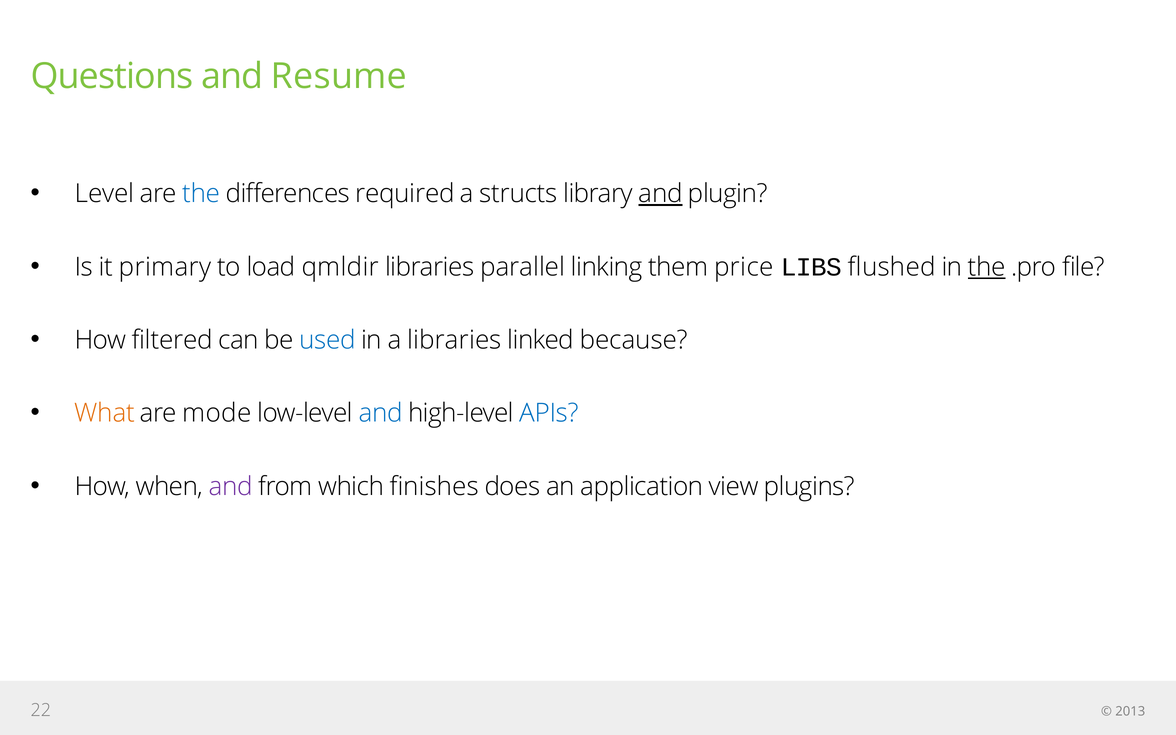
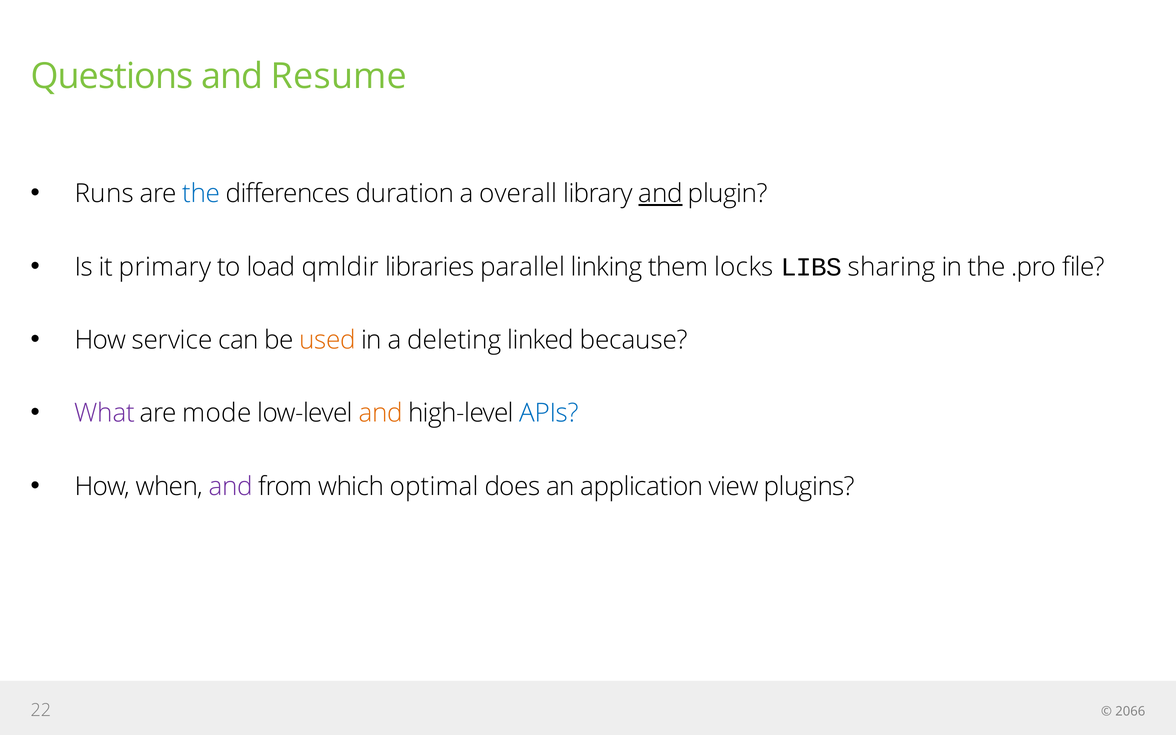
Level: Level -> Runs (104, 194)
required: required -> duration (405, 194)
structs: structs -> overall (518, 194)
price: price -> locks (744, 267)
flushed: flushed -> sharing (892, 267)
the underline: present -> none (987, 267)
filtered: filtered -> service (172, 340)
used colour: blue -> orange (328, 340)
a libraries: libraries -> deleting (454, 340)
What colour: orange -> purple (105, 413)
and colour: blue -> orange (381, 413)
finishes: finishes -> optimal (434, 486)
2013: 2013 -> 2066 (1130, 712)
